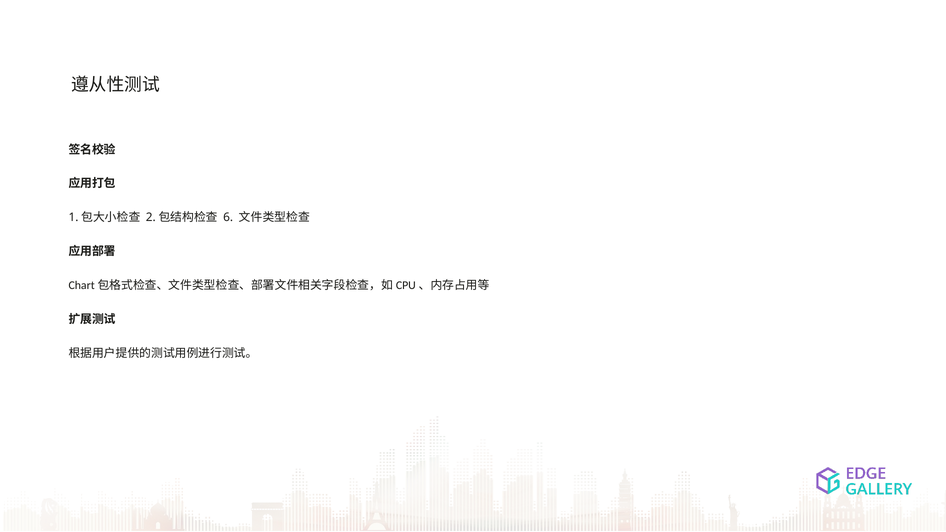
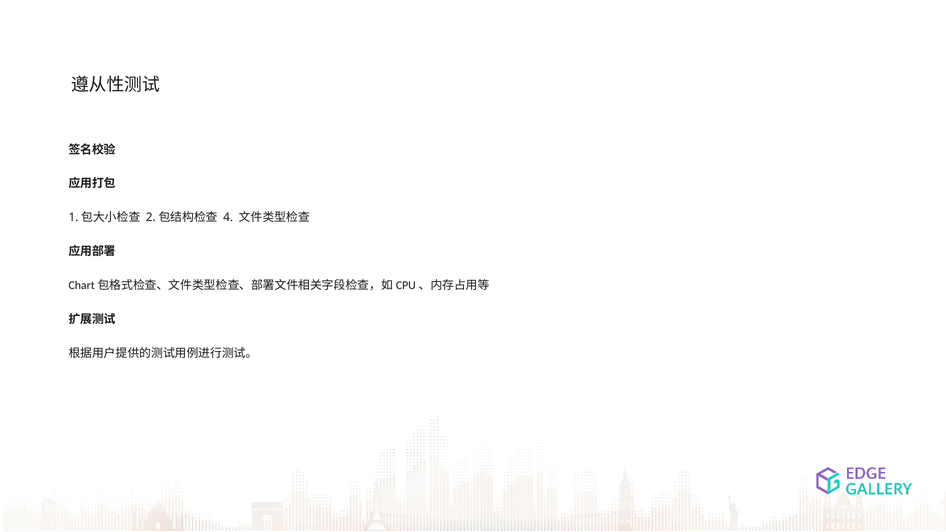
6: 6 -> 4 (228, 217)
